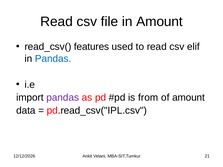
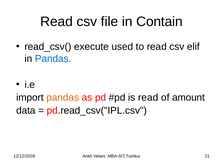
in Amount: Amount -> Contain (159, 22)
features: features -> execute (91, 47)
pandas colour: purple -> orange (63, 98)
is from: from -> read (148, 98)
